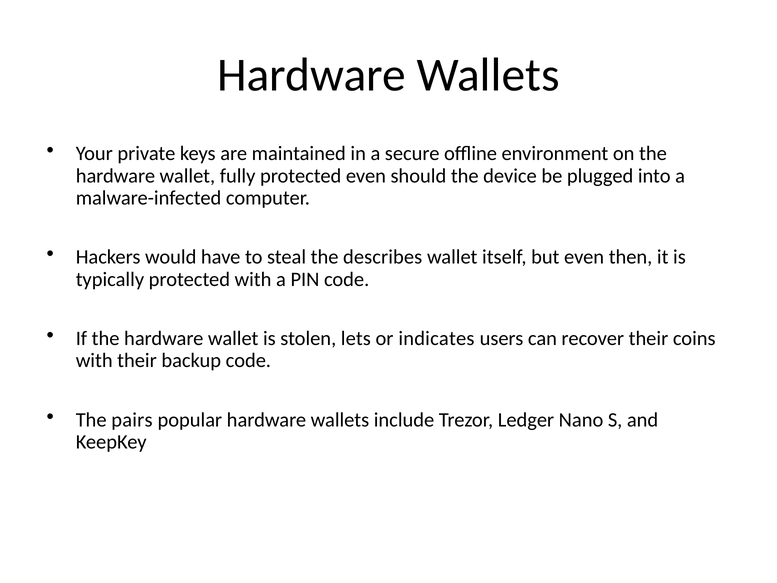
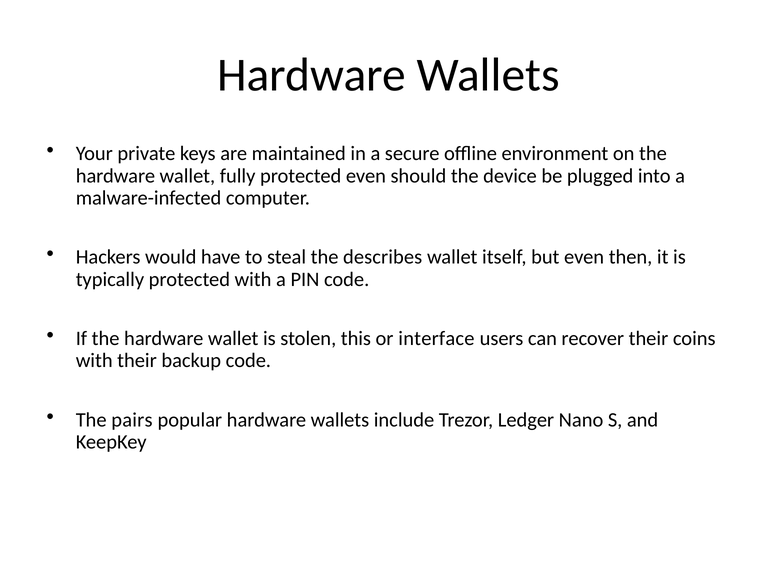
lets: lets -> this (356, 338)
indicates: indicates -> interface (436, 338)
